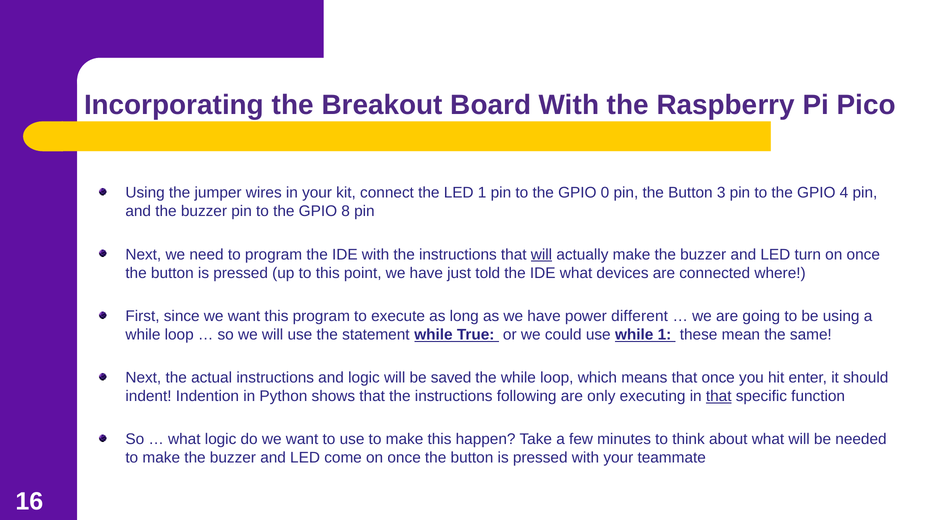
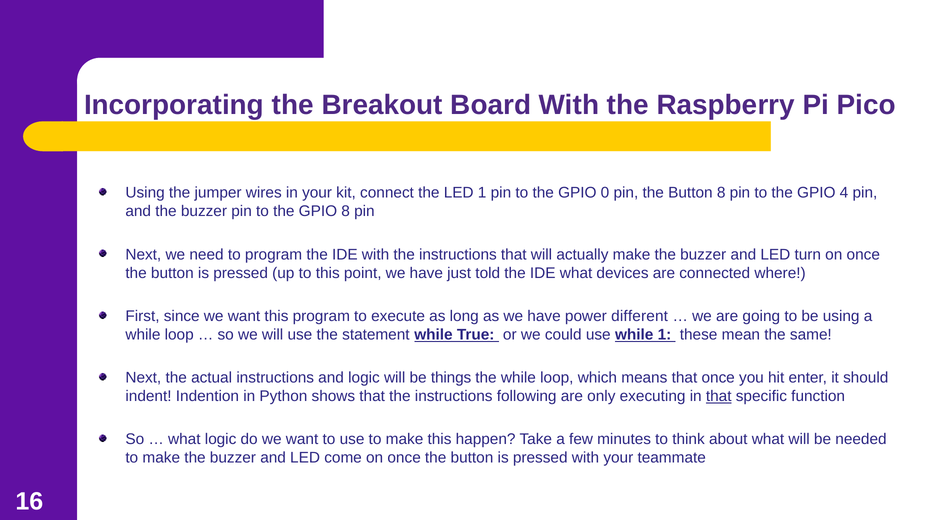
Button 3: 3 -> 8 (721, 193)
will underline: present -> none (541, 255)
saved: saved -> things (451, 378)
